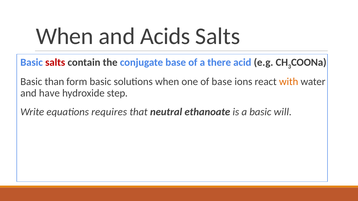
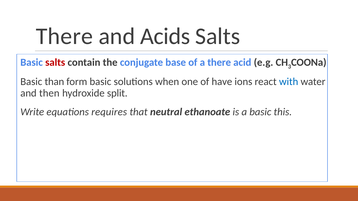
When: When -> There (64, 36)
of base: base -> have (222, 82)
with colour: orange -> blue (289, 82)
have: have -> then (49, 93)
step: step -> split (117, 93)
will: will -> this (283, 112)
